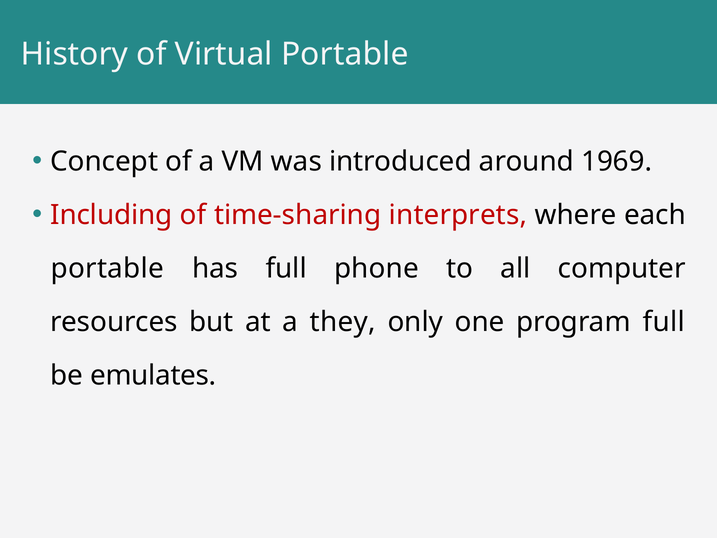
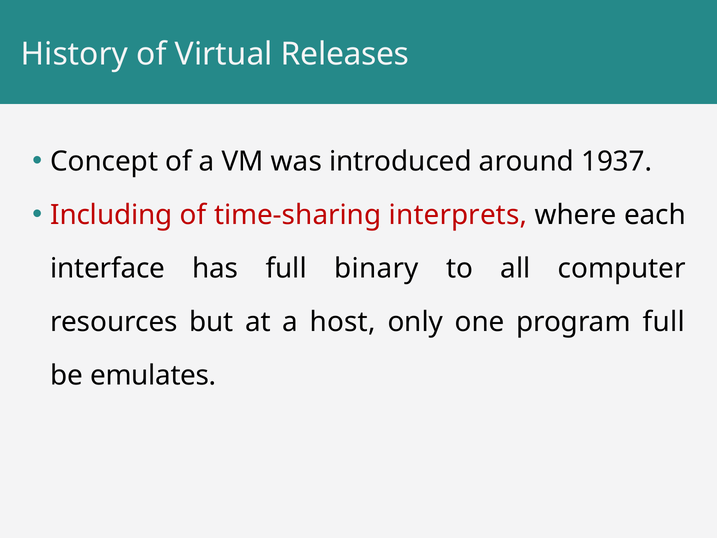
Virtual Portable: Portable -> Releases (345, 54)
1969: 1969 -> 1937 (617, 162)
portable: portable -> interface (108, 268)
phone: phone -> binary (376, 268)
they: they -> host (343, 322)
